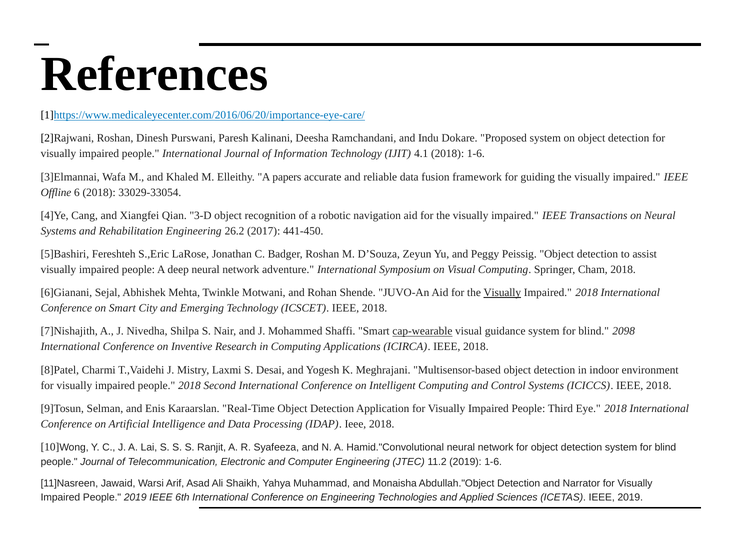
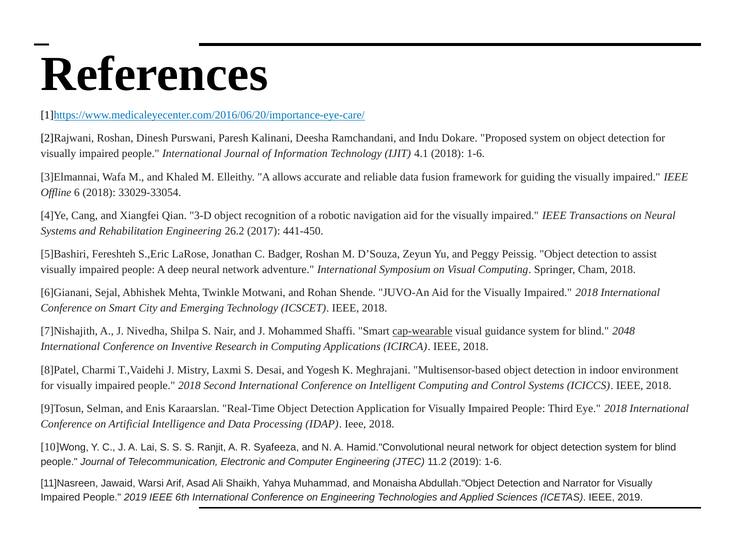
papers: papers -> allows (287, 177)
Visually underline: present -> none (502, 293)
2098: 2098 -> 2048 (624, 331)
